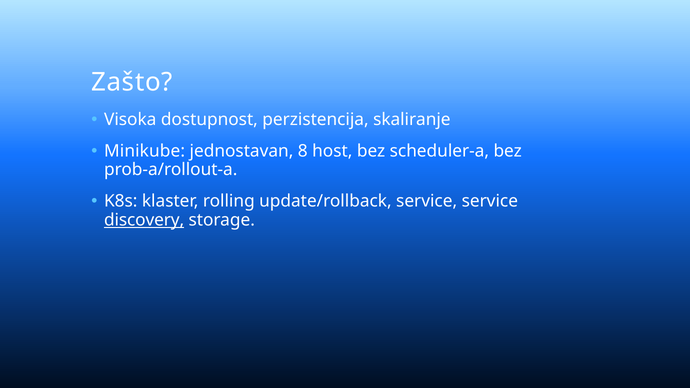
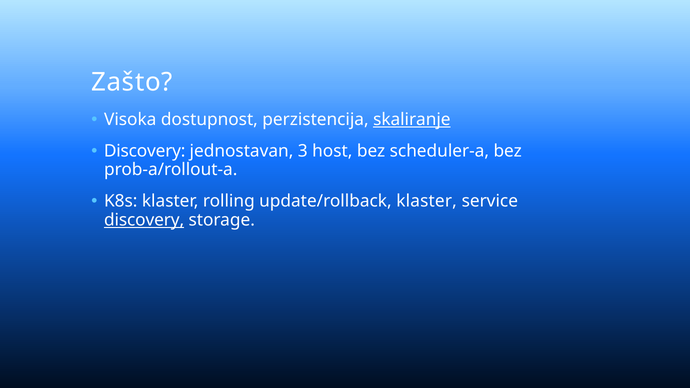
skaliranje underline: none -> present (412, 120)
Minikube: Minikube -> Discovery (145, 151)
8: 8 -> 3 (303, 151)
update/rollback service: service -> klaster (427, 201)
